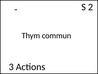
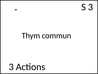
S 2: 2 -> 3 (91, 7)
